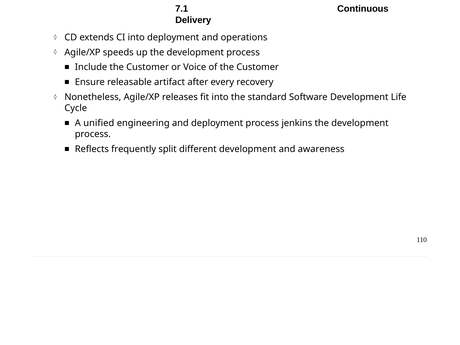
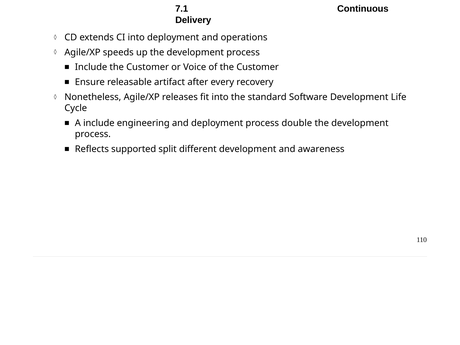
A unified: unified -> include (99, 123)
process jenkins: jenkins -> double (297, 123)
frequently: frequently -> supported (134, 149)
